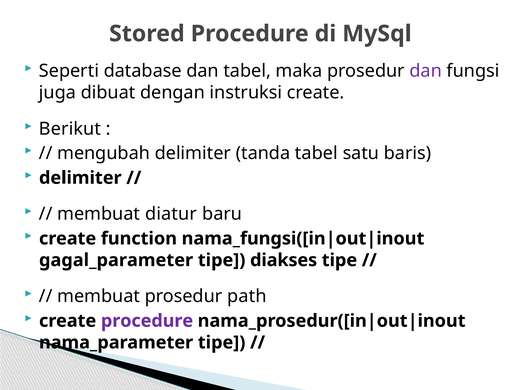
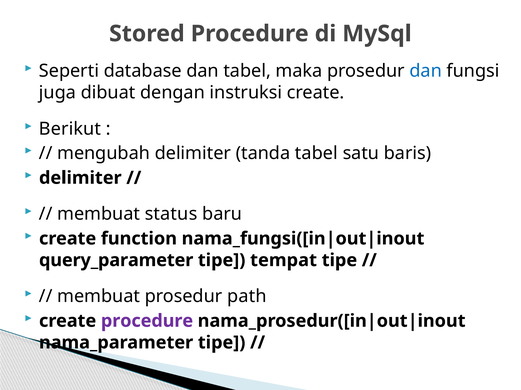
dan colour: purple -> blue (426, 71)
diatur: diatur -> status (171, 214)
gagal_parameter: gagal_parameter -> query_parameter (116, 261)
diakses: diakses -> tempat (284, 261)
